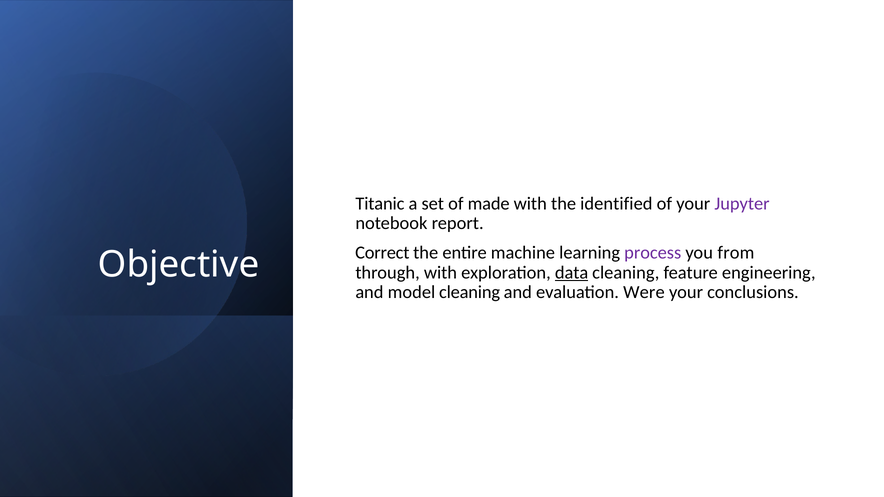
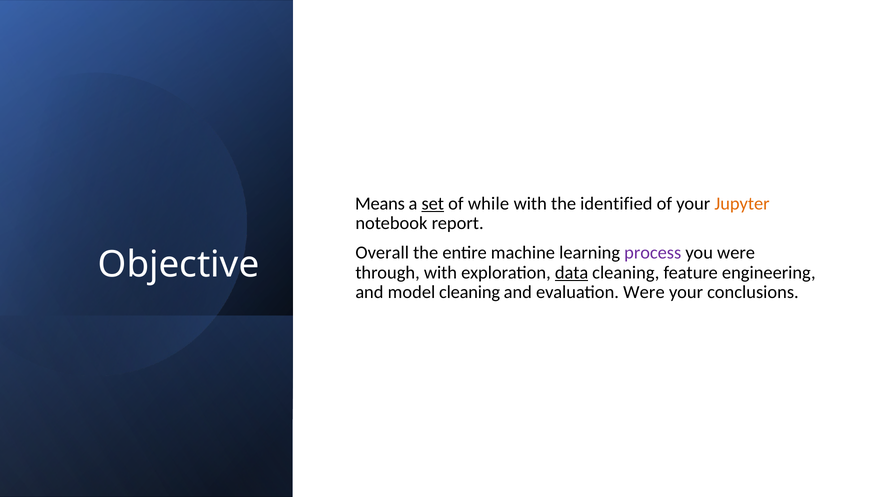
Titanic: Titanic -> Means (380, 204)
set underline: none -> present (433, 204)
made: made -> while (488, 204)
Jupyter colour: purple -> orange (742, 204)
Correct: Correct -> Overall (382, 253)
you from: from -> were (736, 253)
